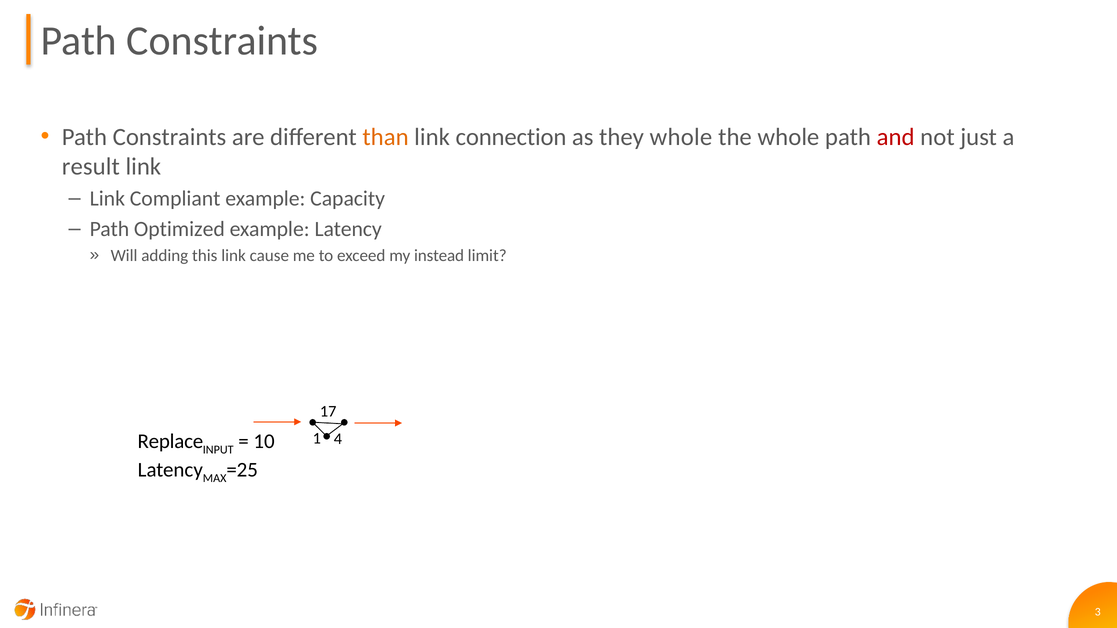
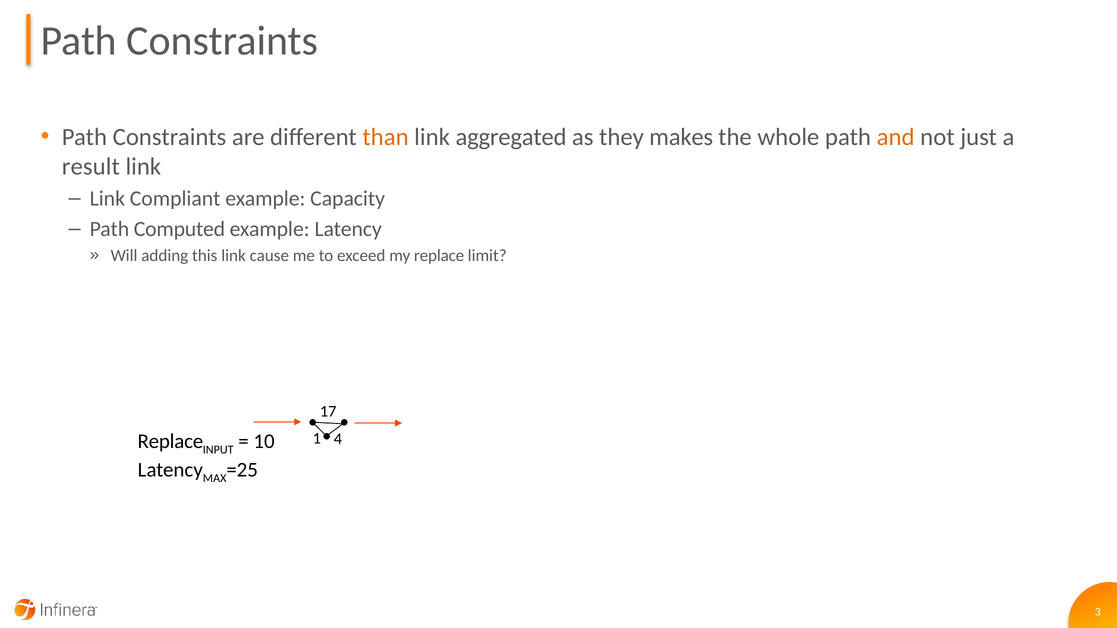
connection: connection -> aggregated (511, 137)
they whole: whole -> makes (681, 137)
and colour: red -> orange (896, 137)
Optimized: Optimized -> Computed (179, 229)
my instead: instead -> replace (439, 256)
